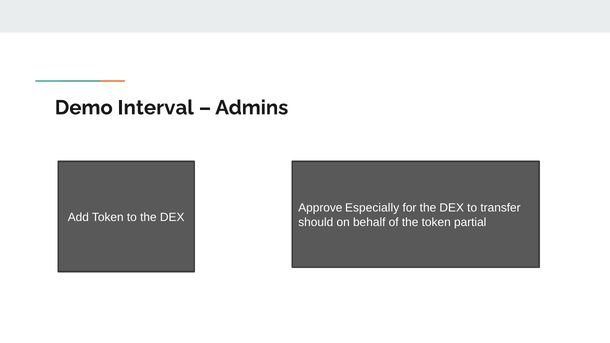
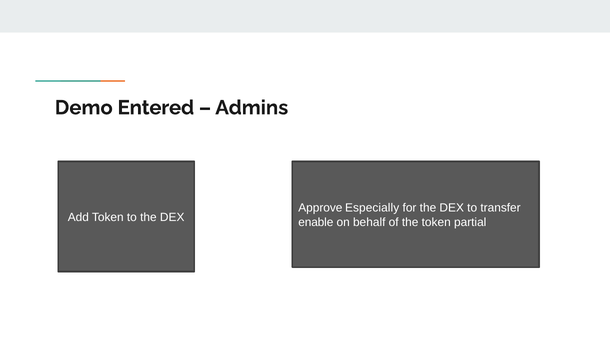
Interval: Interval -> Entered (156, 108)
should: should -> enable (316, 222)
